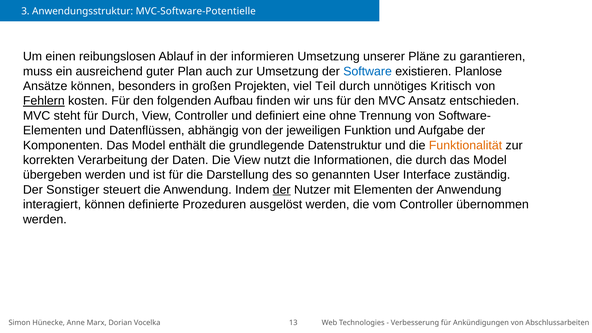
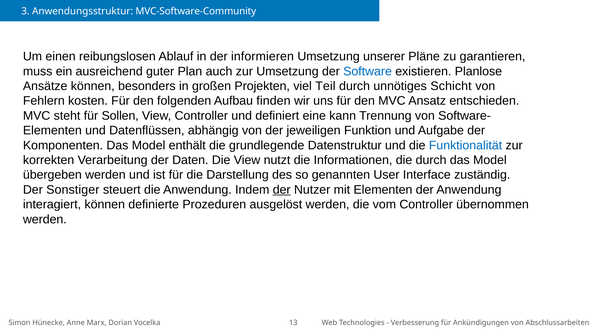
MVC-Software-Potentielle: MVC-Software-Potentielle -> MVC-Software-Community (196, 11)
Kritisch: Kritisch -> Schicht (451, 86)
Fehlern underline: present -> none (44, 101)
für Durch: Durch -> Sollen (120, 116)
ohne: ohne -> kann (343, 116)
Funktionalität colour: orange -> blue (466, 145)
